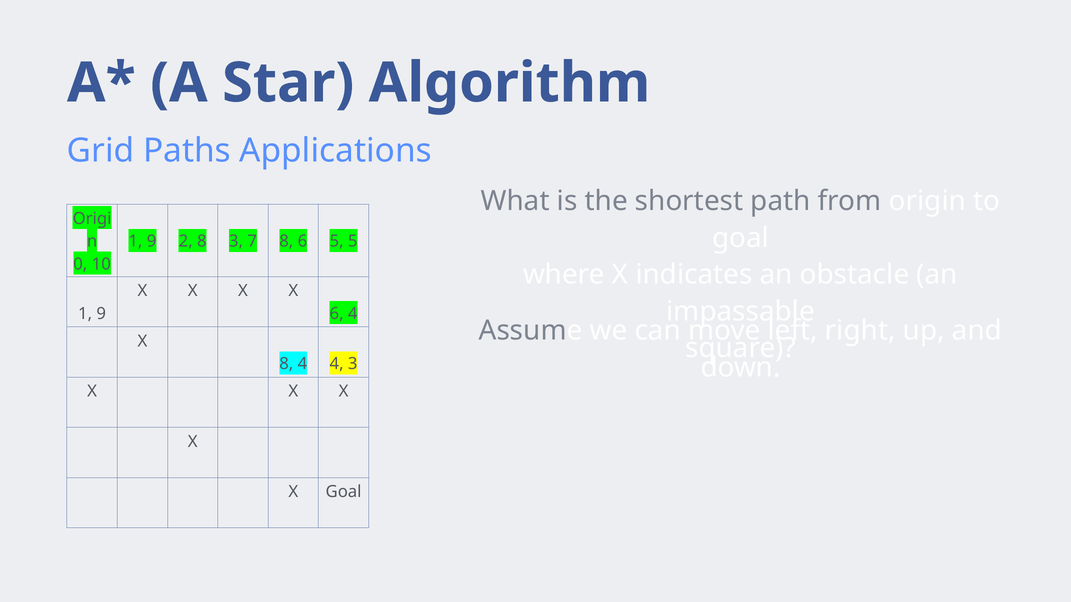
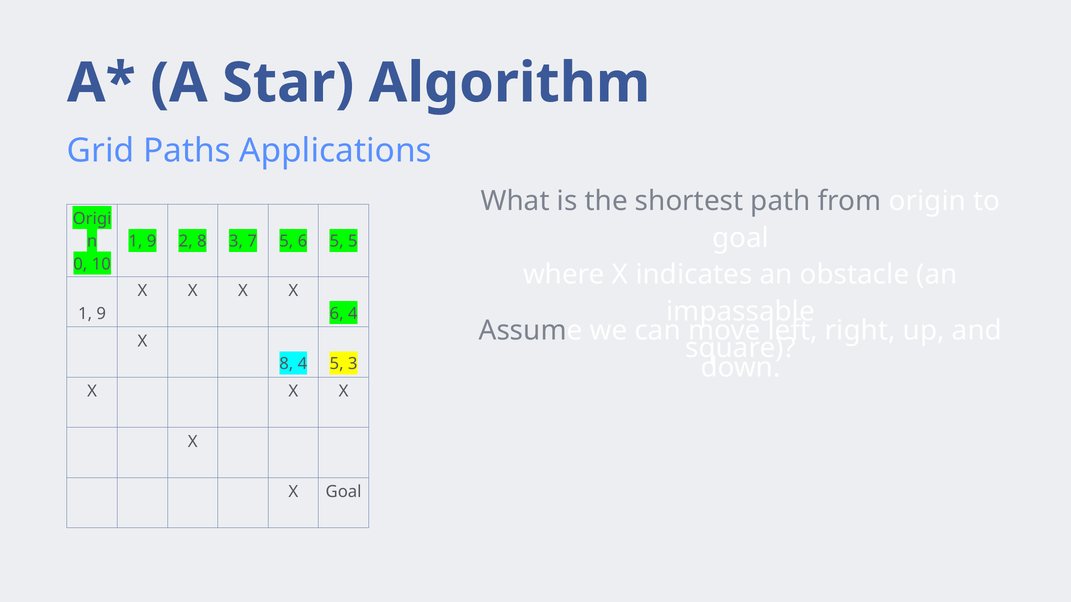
7 8: 8 -> 5 (286, 242)
4 4: 4 -> 5 (337, 364)
